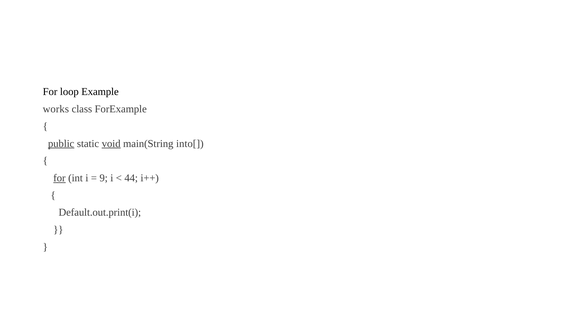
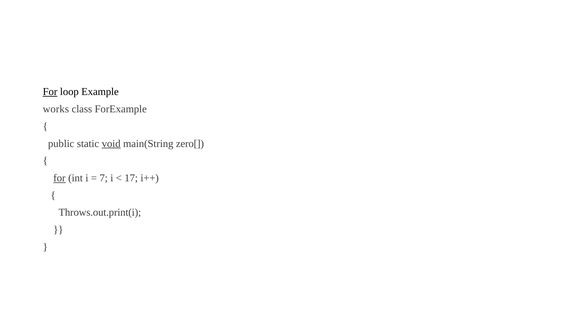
For underline: none -> present (50, 92)
public underline: present -> none (61, 144)
into[: into[ -> zero[ (190, 144)
9: 9 -> 7 (104, 178)
44: 44 -> 17 (131, 178)
Default.out.print(i: Default.out.print(i -> Throws.out.print(i (100, 213)
